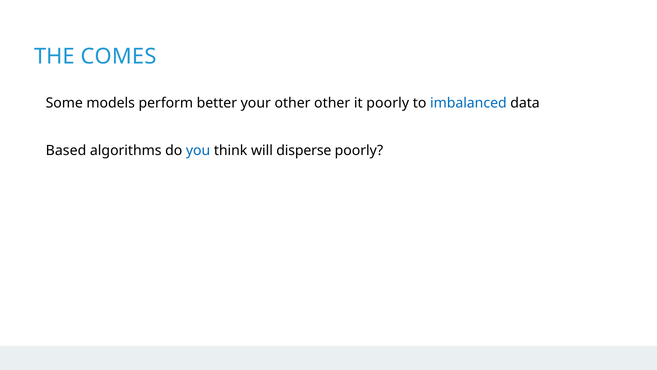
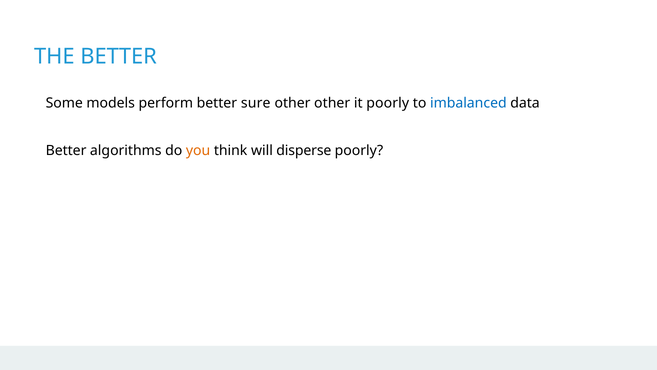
THE COMES: COMES -> BETTER (119, 57)
your: your -> sure (256, 103)
Based: Based -> Better (66, 150)
you colour: blue -> orange (198, 150)
